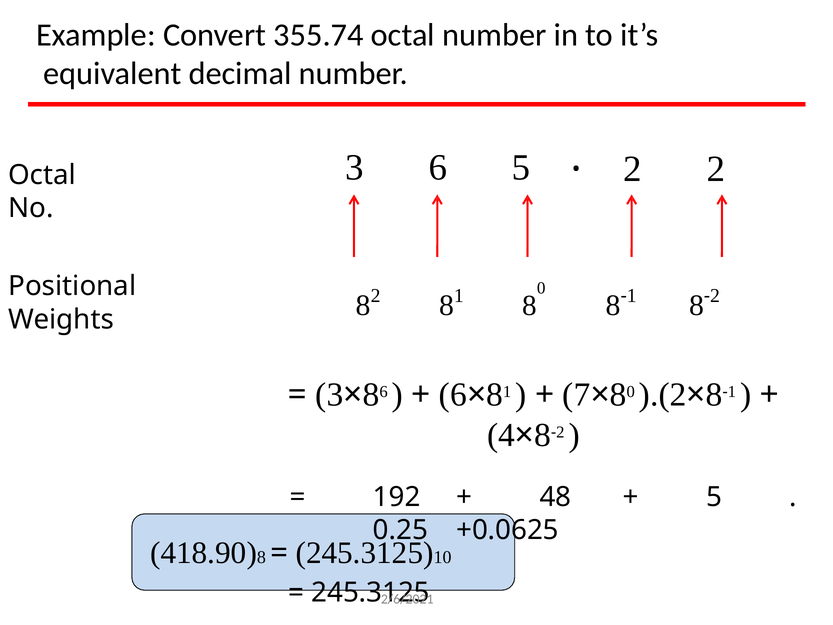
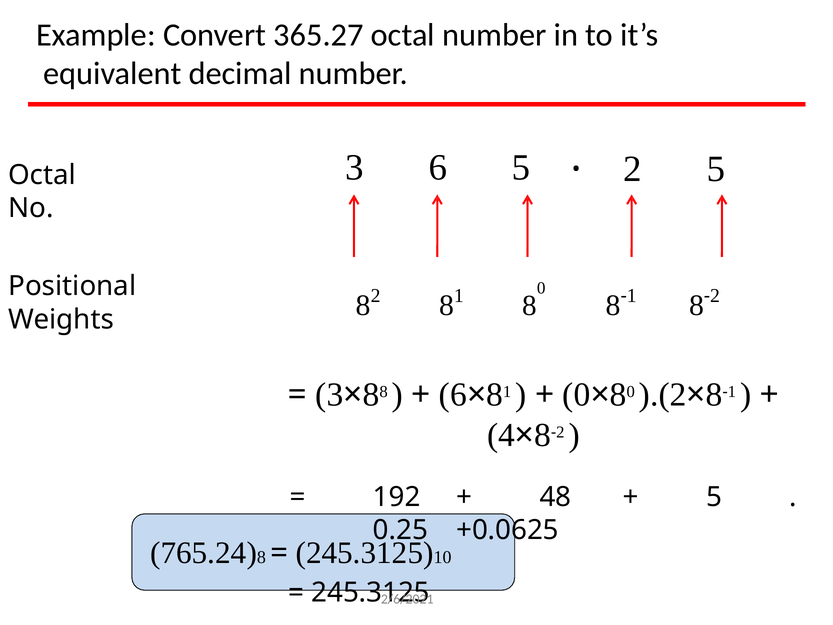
355.74: 355.74 -> 365.27 (318, 35)
2 2: 2 -> 5 (716, 169)
6: 6 -> 8 (384, 392)
7: 7 -> 0 (576, 395)
418.90: 418.90 -> 765.24 (204, 553)
